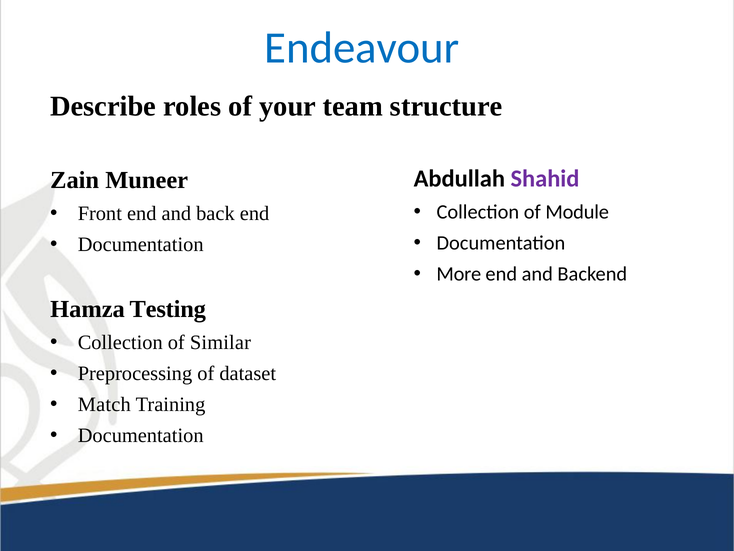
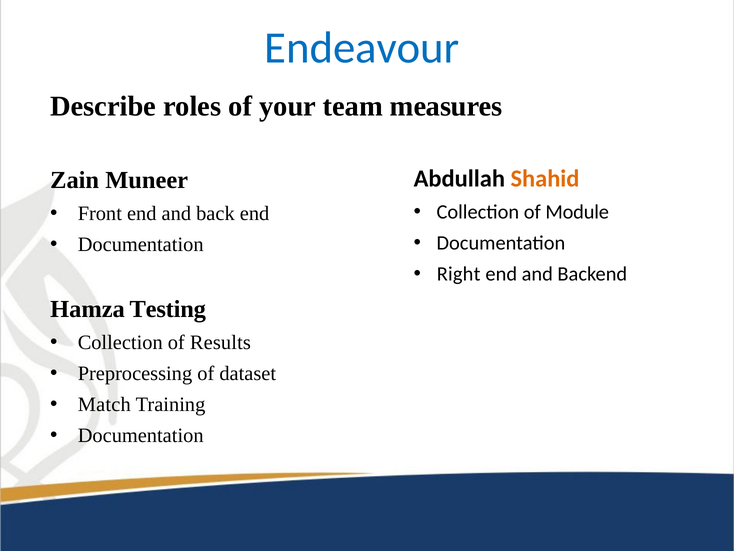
structure: structure -> measures (446, 106)
Shahid colour: purple -> orange (545, 179)
More: More -> Right (459, 274)
Similar: Similar -> Results (220, 342)
